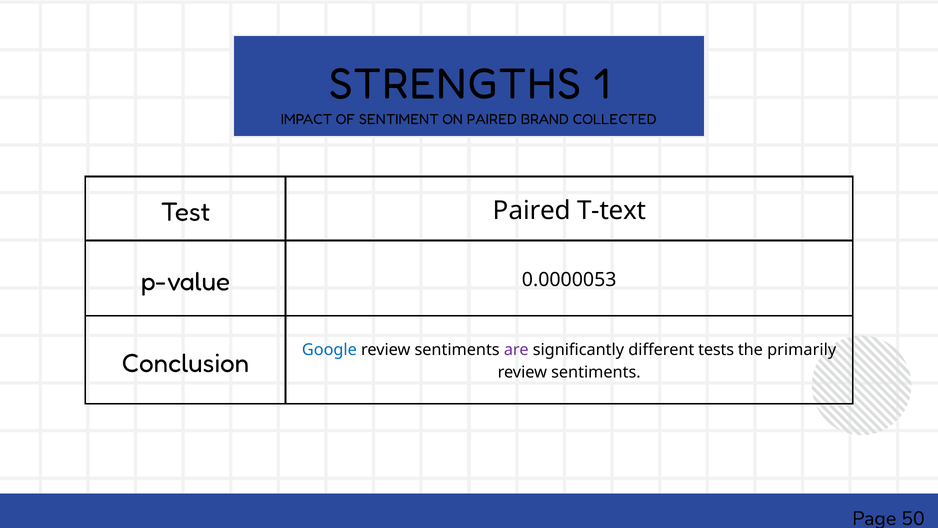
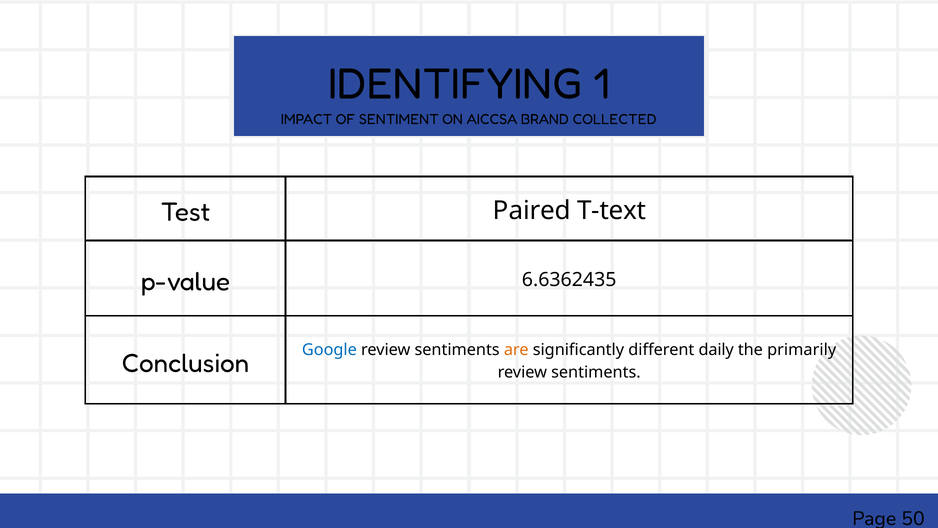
STRENGTHS: STRENGTHS -> IDENTIFYING (455, 84)
ON PAIRED: PAIRED -> AICCSA (492, 119)
0.0000053: 0.0000053 -> 6.6362435 (569, 279)
are colour: purple -> orange (516, 349)
tests: tests -> daily (716, 349)
